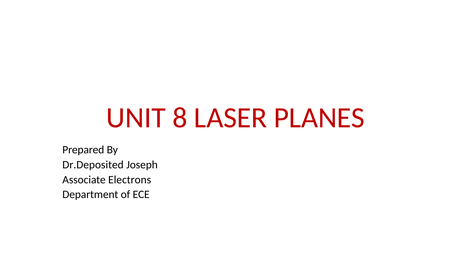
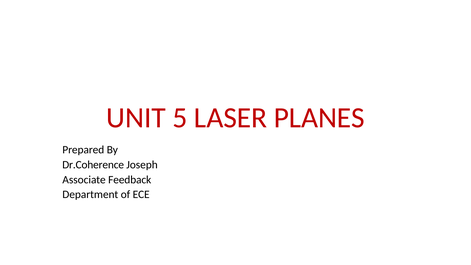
8: 8 -> 5 (180, 118)
Dr.Deposited: Dr.Deposited -> Dr.Coherence (93, 165)
Electrons: Electrons -> Feedback (130, 180)
